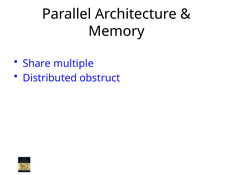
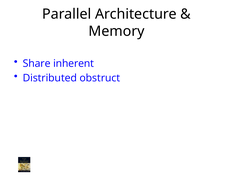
multiple: multiple -> inherent (74, 63)
